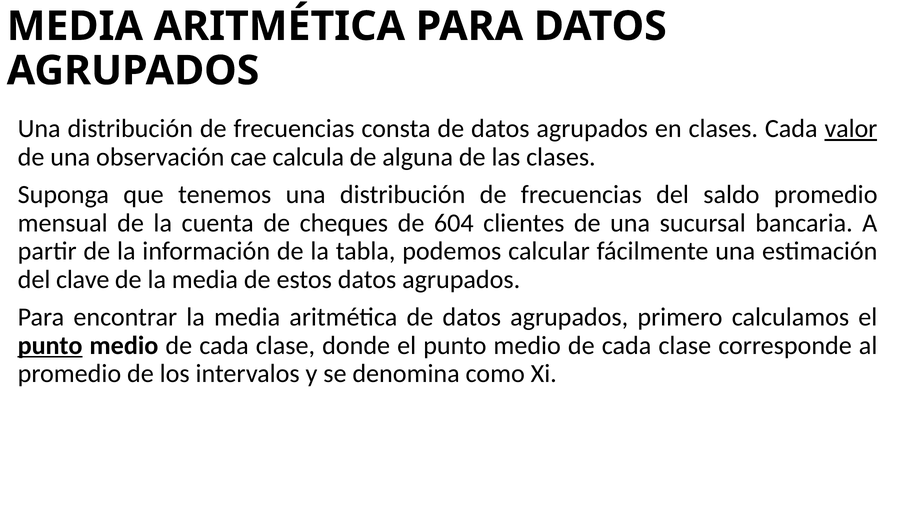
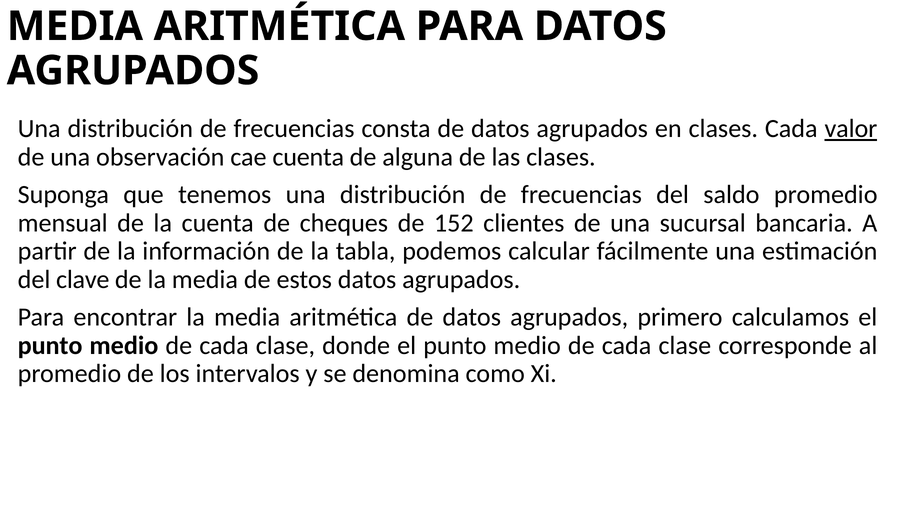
cae calcula: calcula -> cuenta (308, 157)
604: 604 -> 152 (454, 223)
punto underline: present -> none (50, 345)
